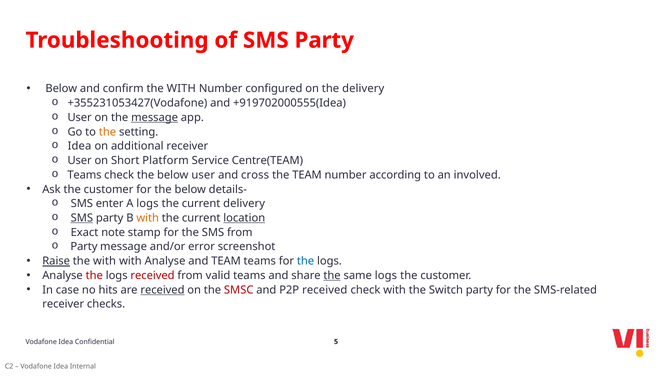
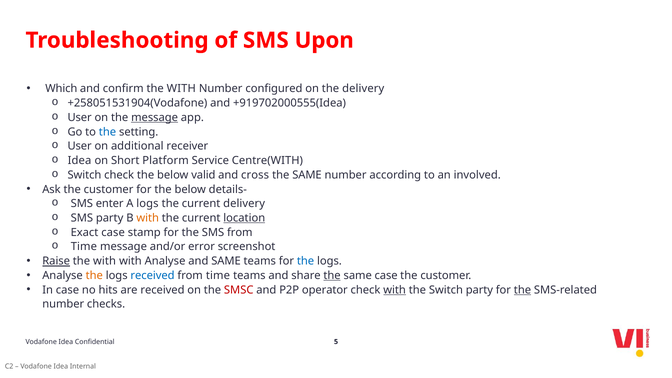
of SMS Party: Party -> Upon (324, 40)
Below: Below -> Which (61, 89)
+355231053427(Vodafone: +355231053427(Vodafone -> +258051531904(Vodafone (137, 103)
the colour: orange -> blue (108, 132)
Idea: Idea -> User (80, 146)
User: User -> Idea (79, 161)
Centre(TEAM: Centre(TEAM -> Centre(WITH (267, 161)
Teams: Teams -> Switch (84, 175)
below user: user -> valid (203, 175)
TEAM: TEAM -> SAME (307, 175)
SMS underline: present -> none (82, 218)
Exact note: note -> case (113, 232)
Party: Party -> Time (84, 247)
and TEAM: TEAM -> SAME (226, 261)
the colour: red -> orange (94, 276)
received colour: red -> blue (153, 276)
from valid: valid -> time (218, 276)
same logs: logs -> case (386, 276)
received underline: present -> none (162, 290)
P2P received: received -> operator (325, 290)
with underline: none -> present (395, 290)
the underline: none -> present (522, 290)
receiver: receiver -> number (63, 304)
